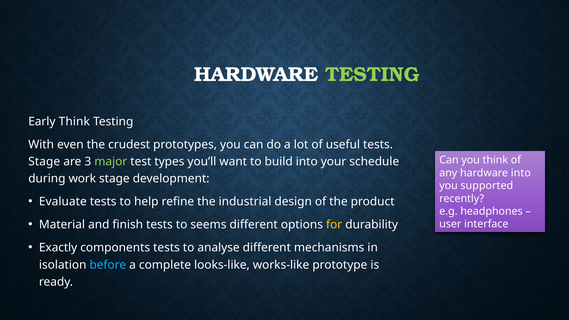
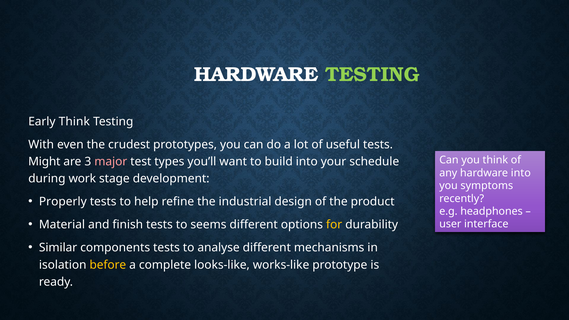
Stage: Stage -> Might (44, 162)
major colour: light green -> pink (111, 162)
supported: supported -> symptoms (487, 186)
Evaluate: Evaluate -> Properly (63, 202)
Exactly: Exactly -> Similar (58, 248)
before colour: light blue -> yellow (108, 265)
